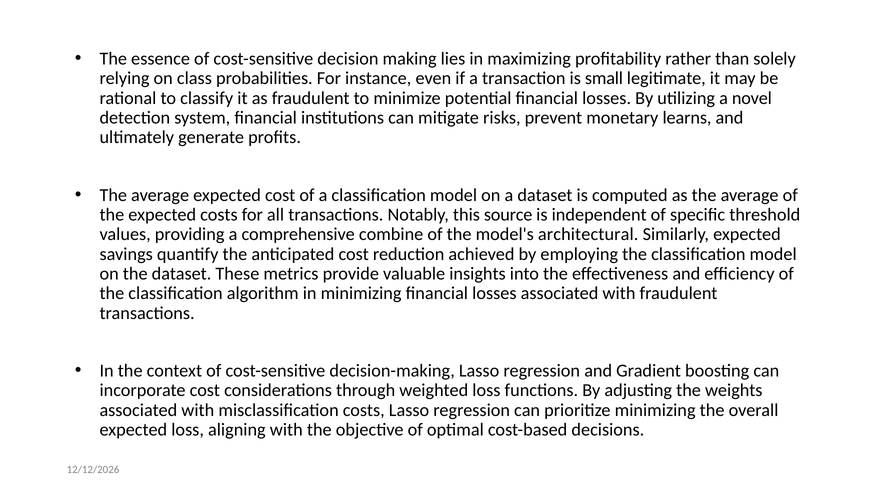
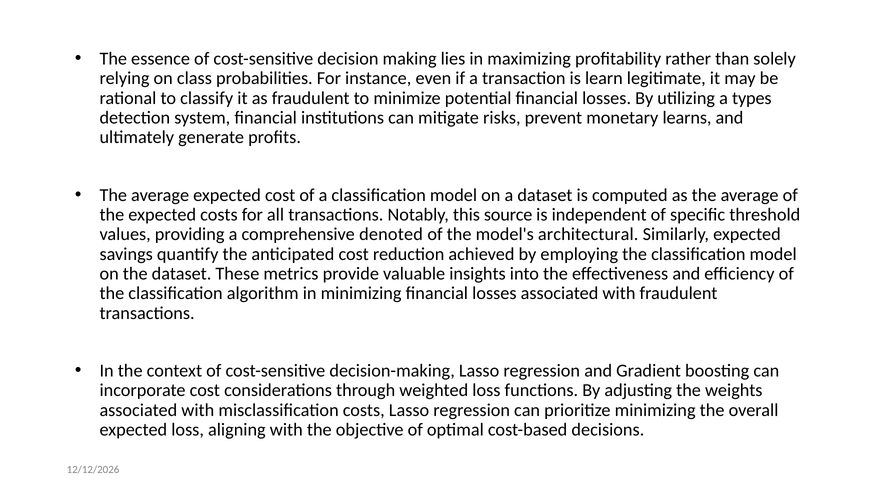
small: small -> learn (604, 78)
novel: novel -> types (752, 98)
combine: combine -> denoted (391, 234)
